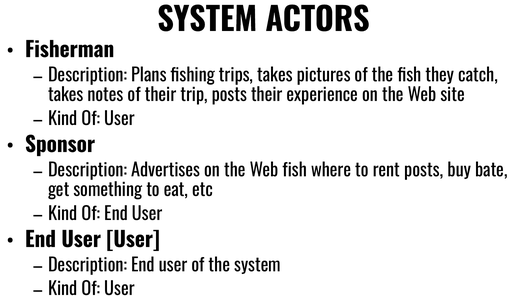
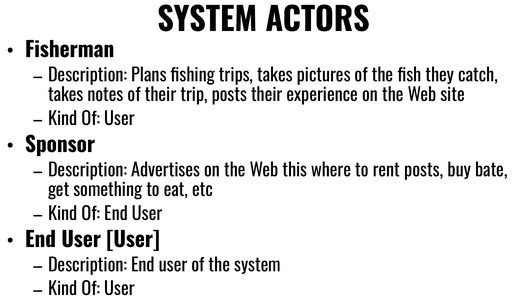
Web fish: fish -> this (295, 171)
